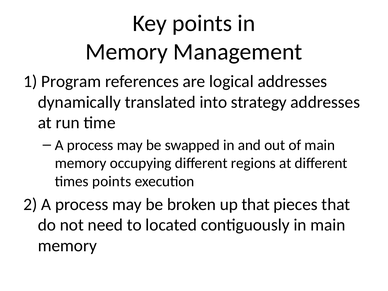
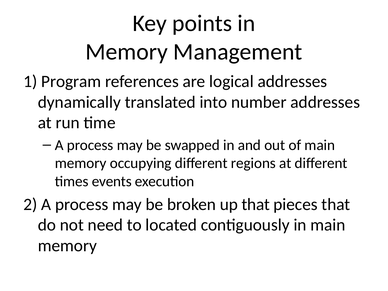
strategy: strategy -> number (259, 102)
times points: points -> events (112, 181)
